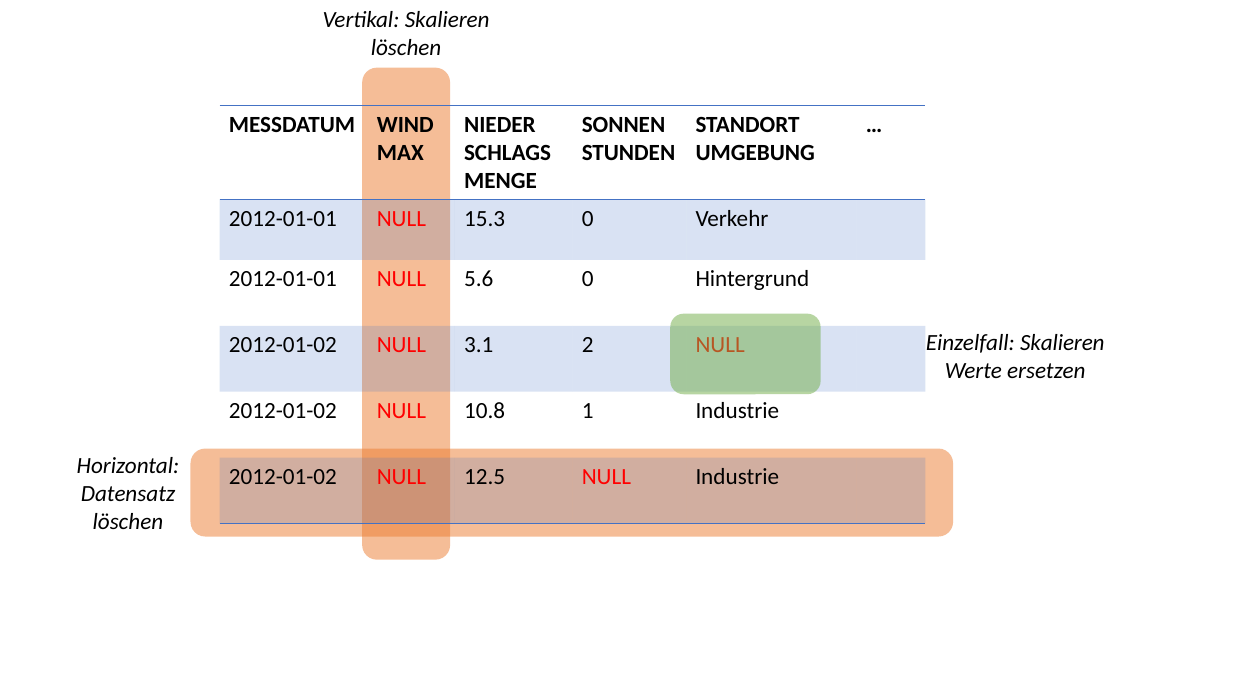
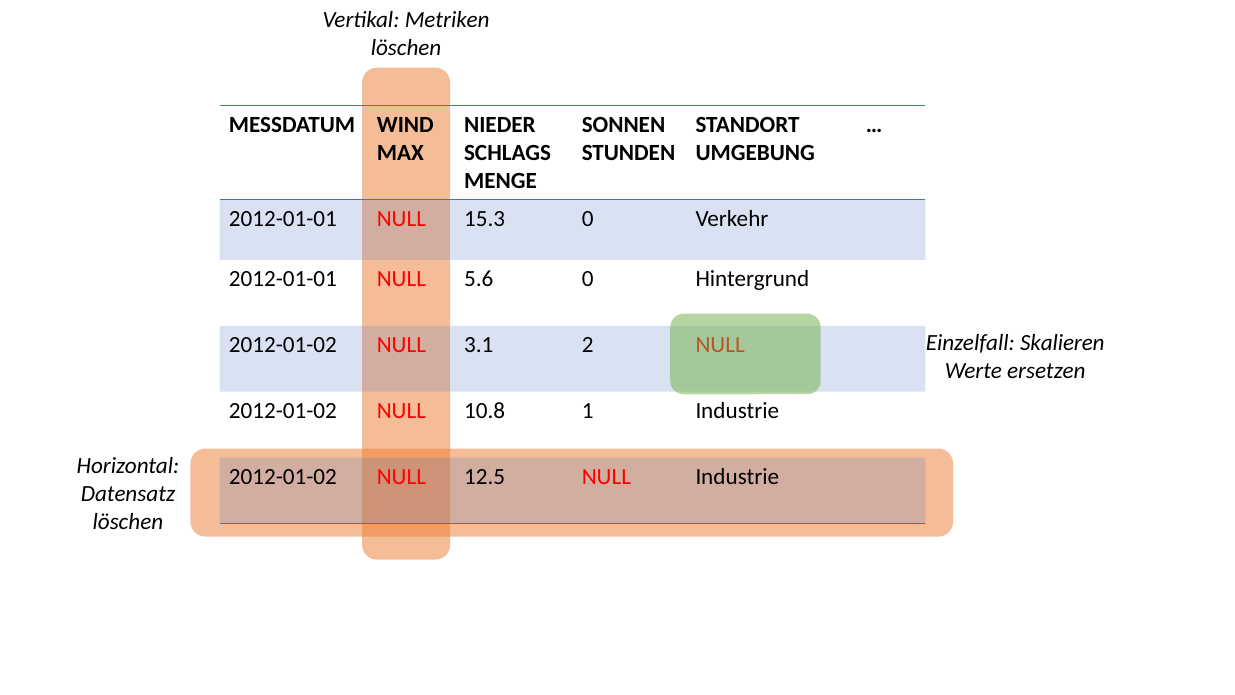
Vertikal Skalieren: Skalieren -> Metriken (447, 20)
